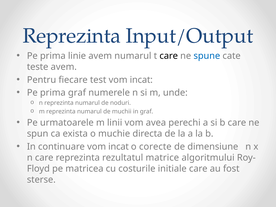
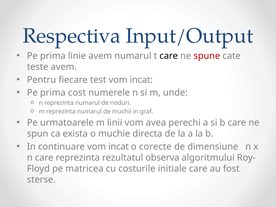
Reprezinta: Reprezinta -> Respectiva (72, 36)
spune colour: blue -> red (207, 56)
prima graf: graf -> cost (77, 93)
matrice: matrice -> observa (162, 158)
